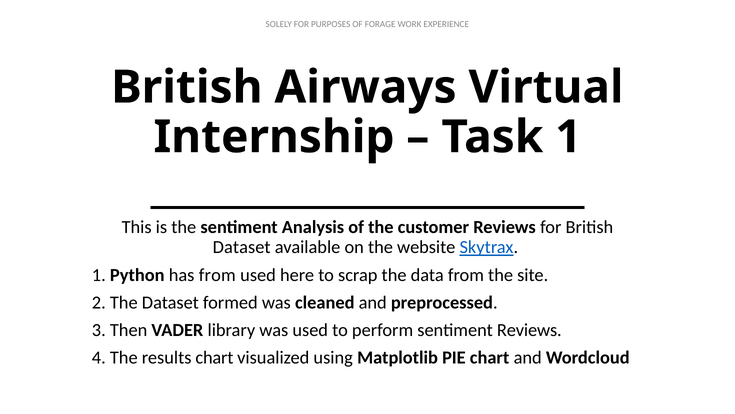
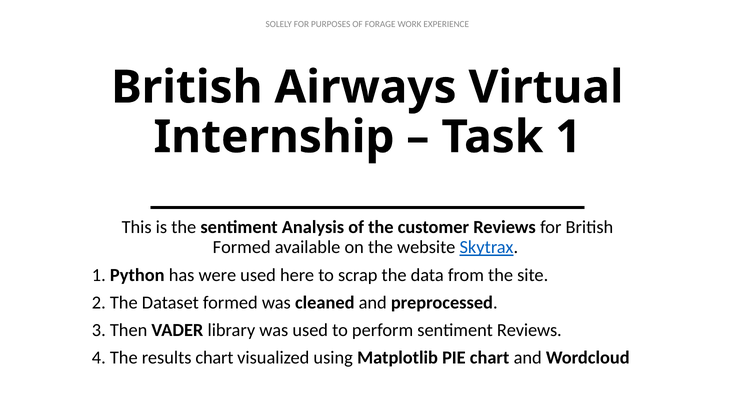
Dataset: Dataset -> Formed (242, 247)
has from: from -> were (217, 275)
